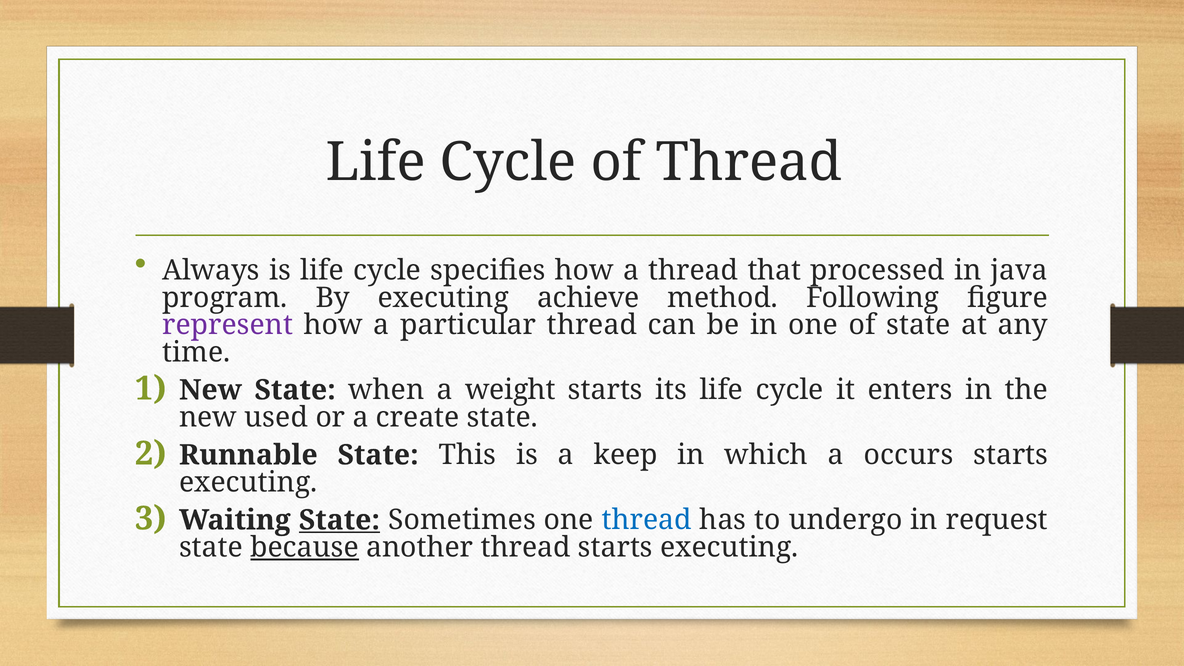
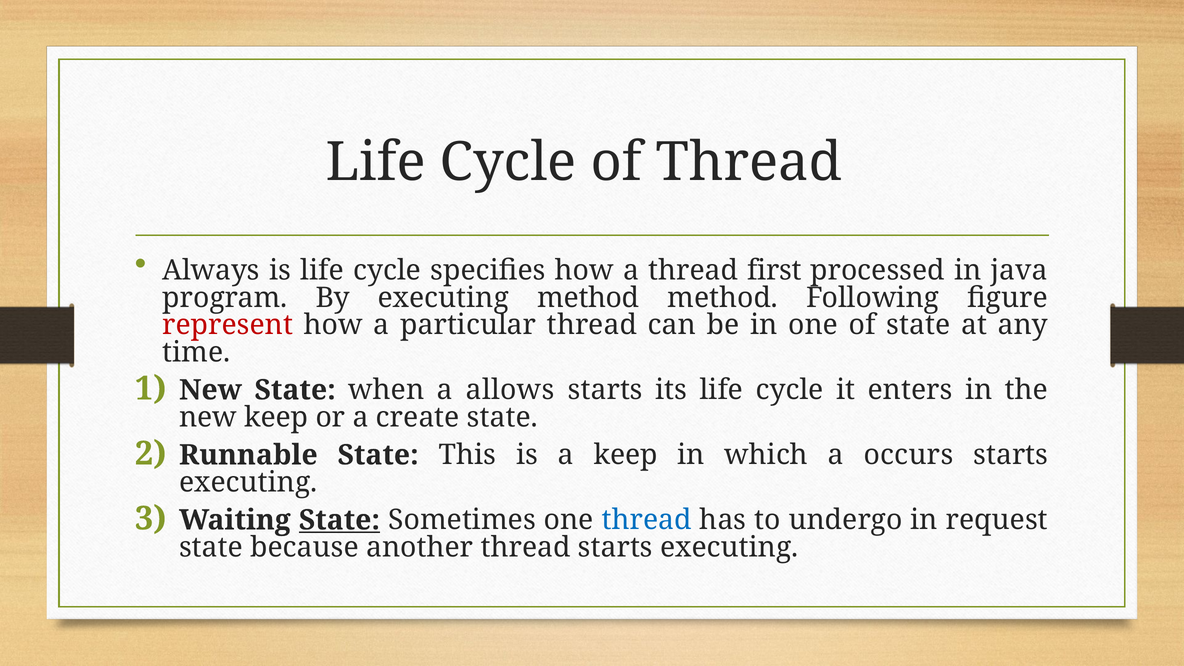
that: that -> first (774, 271)
executing achieve: achieve -> method (588, 298)
represent colour: purple -> red (228, 325)
weight: weight -> allows (510, 390)
new used: used -> keep (276, 417)
because underline: present -> none (305, 547)
